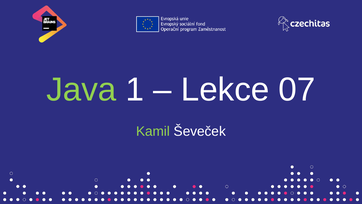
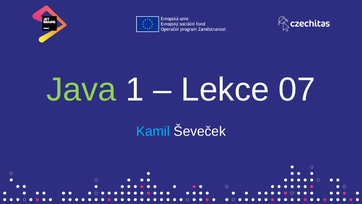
Kamil colour: light green -> light blue (153, 131)
